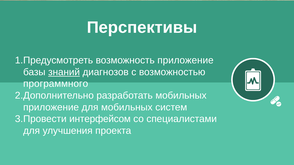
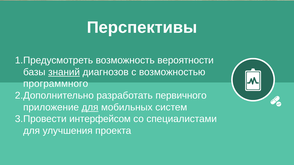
возможность приложение: приложение -> вероятности (186, 60)
разработать мобильных: мобильных -> первичного (181, 96)
для underline: none -> present (90, 107)
